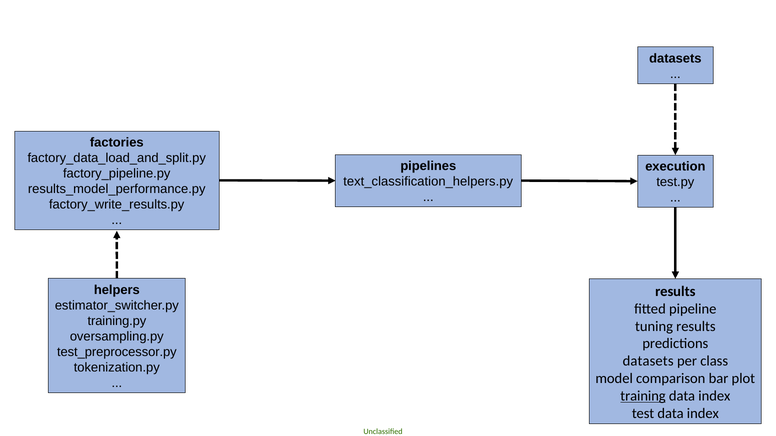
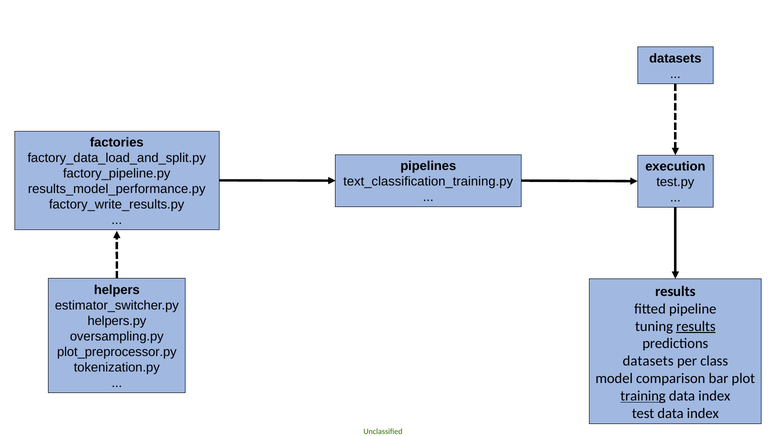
text_classification_helpers.py: text_classification_helpers.py -> text_classification_training.py (428, 182)
training.py: training.py -> helpers.py (117, 321)
results underline: none -> present (696, 327)
test_preprocessor.py: test_preprocessor.py -> plot_preprocessor.py (117, 352)
